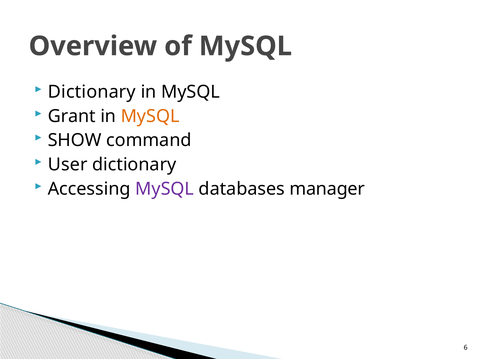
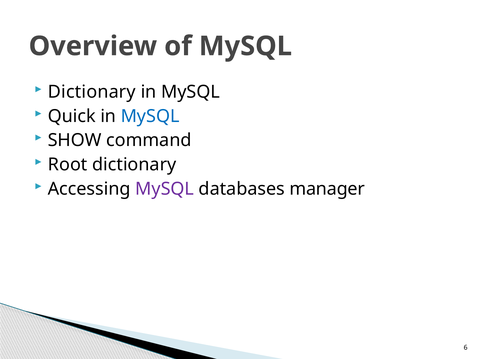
Grant: Grant -> Quick (72, 116)
MySQL colour: orange -> blue (150, 116)
User: User -> Root (68, 165)
